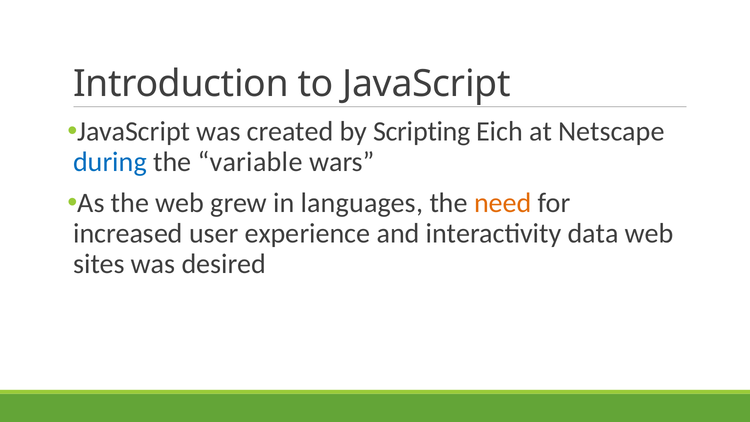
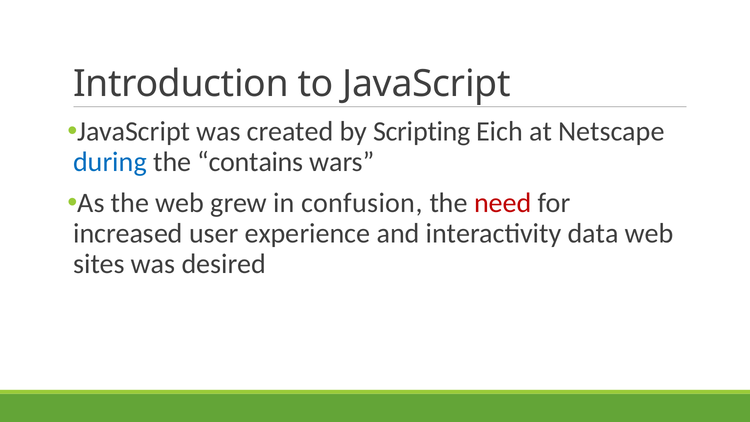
variable: variable -> contains (250, 162)
languages: languages -> confusion (362, 203)
need colour: orange -> red (503, 203)
